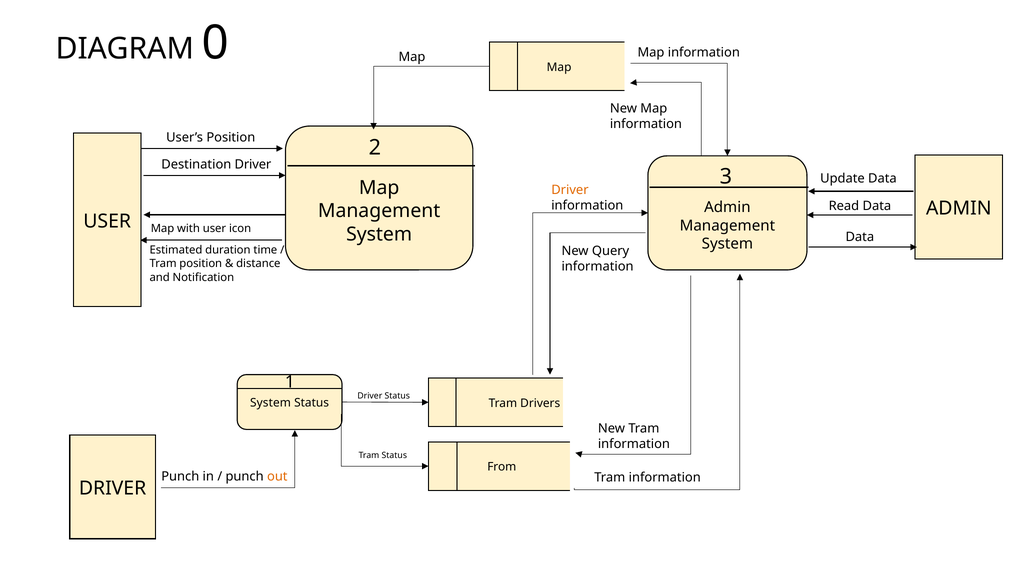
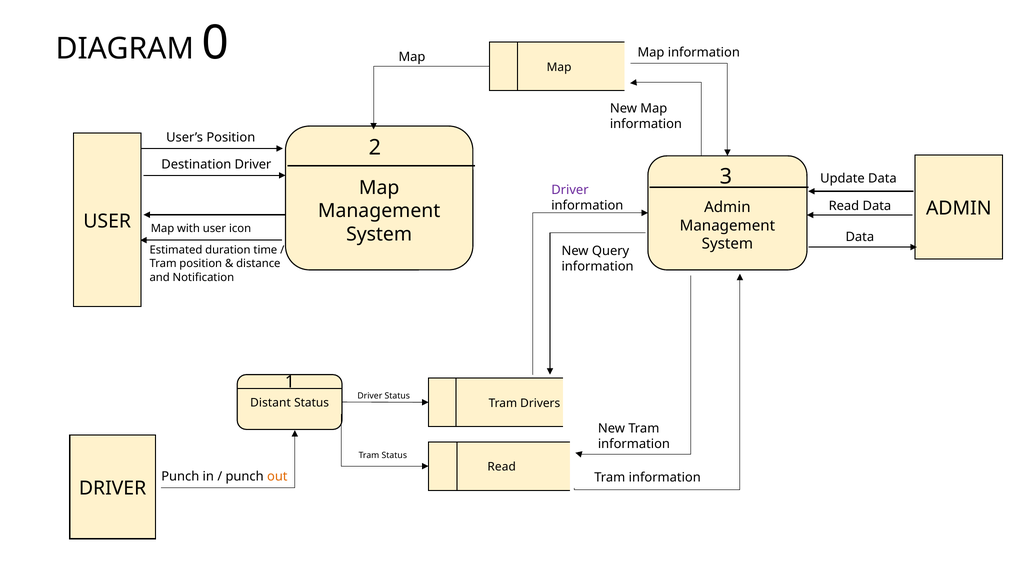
Driver colour: orange -> purple (570, 190)
System: System -> Distant (271, 403)
From: From -> Read (502, 467)
